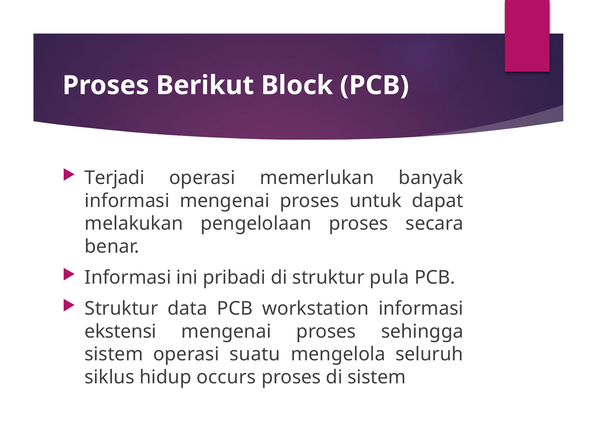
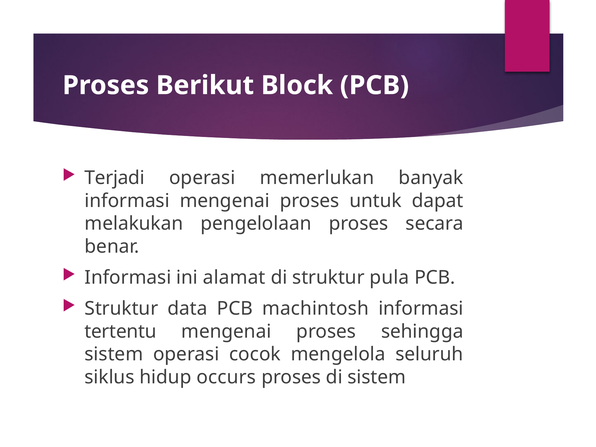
pribadi: pribadi -> alamat (234, 278)
workstation: workstation -> machintosh (315, 309)
ekstensi: ekstensi -> tertentu (121, 332)
suatu: suatu -> cocok (255, 354)
